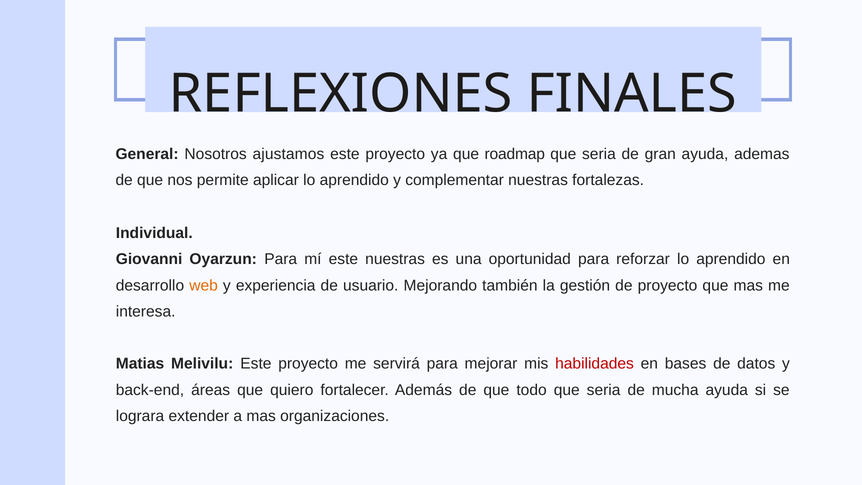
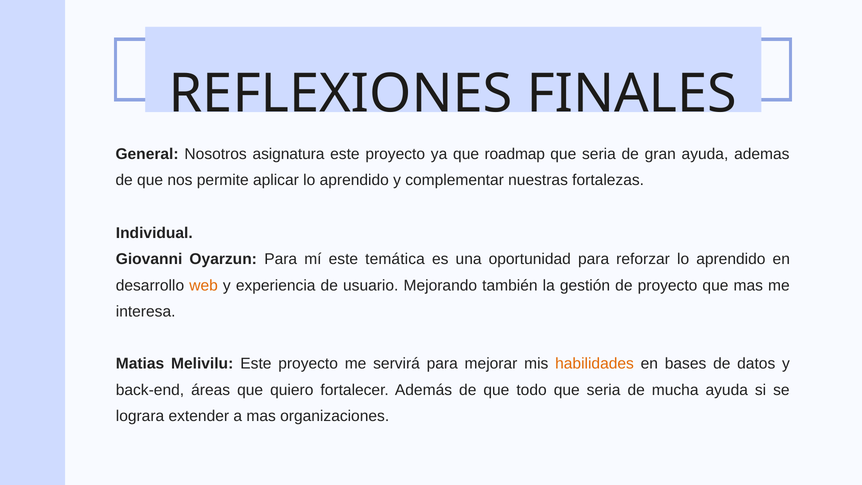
ajustamos: ajustamos -> asignatura (289, 154)
este nuestras: nuestras -> temática (395, 259)
habilidades colour: red -> orange (595, 364)
